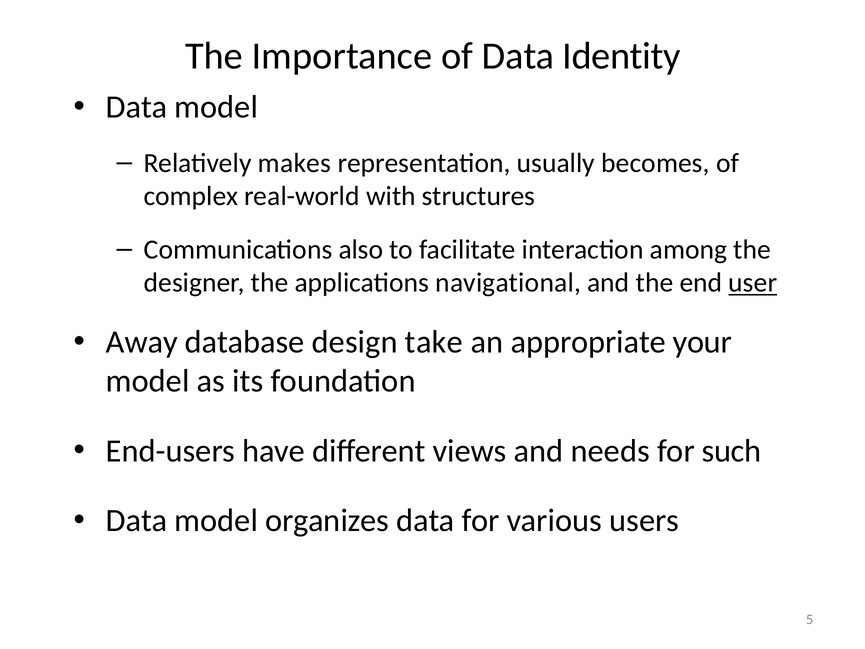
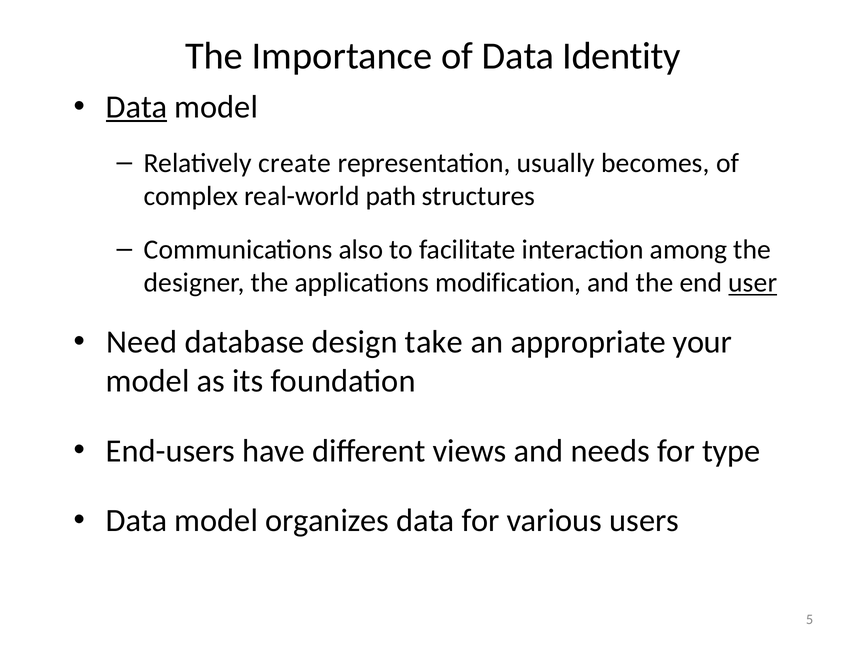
Data underline: none -> present (137, 107)
makes: makes -> create (295, 163)
with: with -> path (391, 196)
navigational: navigational -> modification (508, 283)
Away: Away -> Need (142, 342)
such: such -> type (731, 451)
